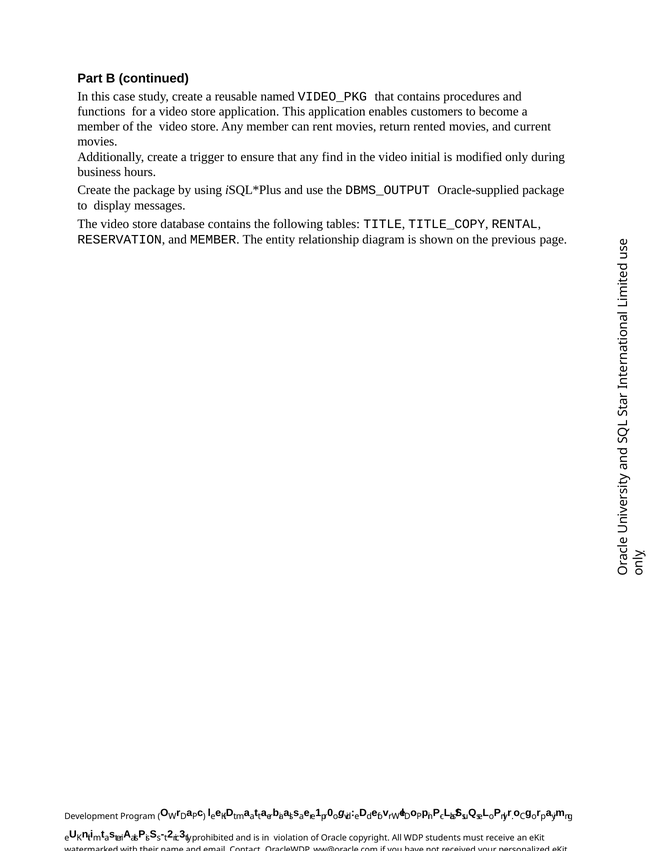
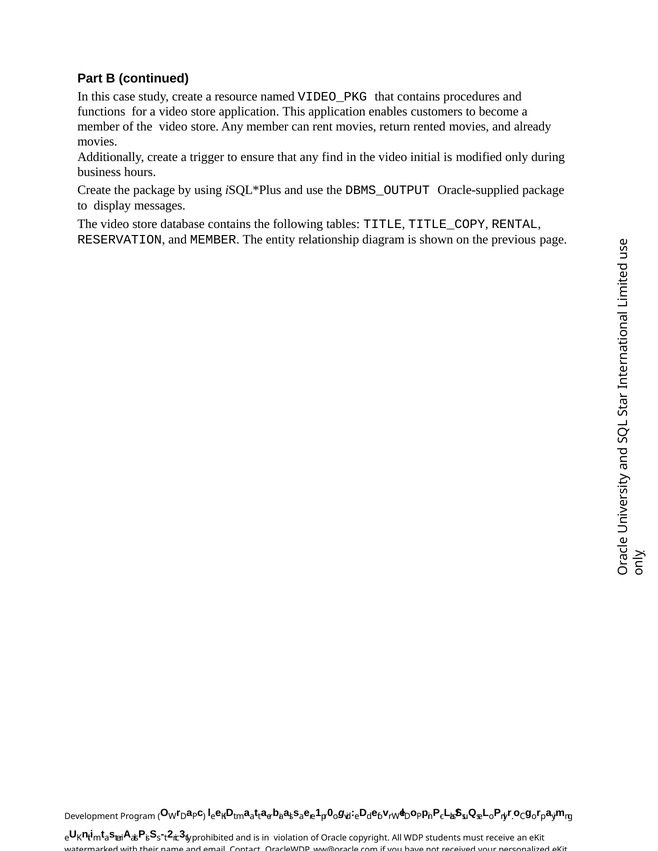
reusable: reusable -> resource (236, 97)
current: current -> already (533, 127)
